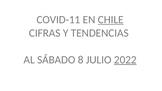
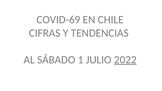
COVID-11: COVID-11 -> COVID-69 (58, 20)
CHILE underline: present -> none (111, 20)
8: 8 -> 1 (81, 60)
